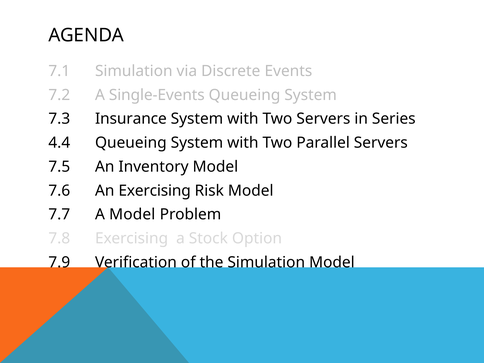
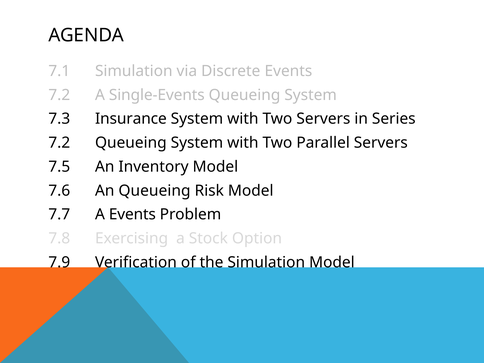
4.4: 4.4 -> 7.2 (59, 143)
An Exercising: Exercising -> Queueing (154, 191)
A Model: Model -> Events (132, 215)
